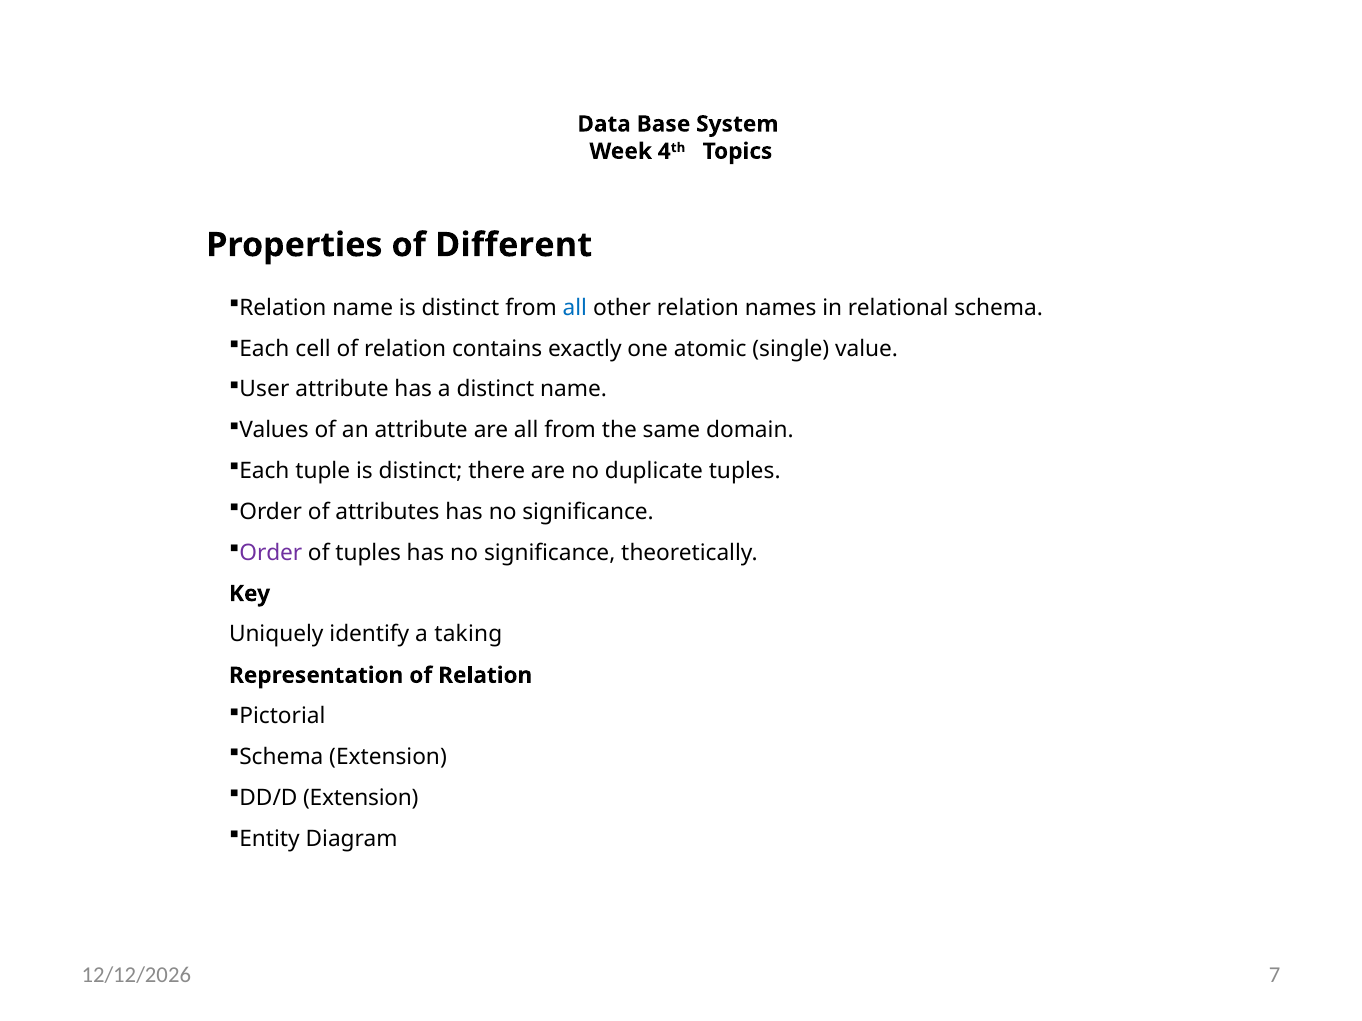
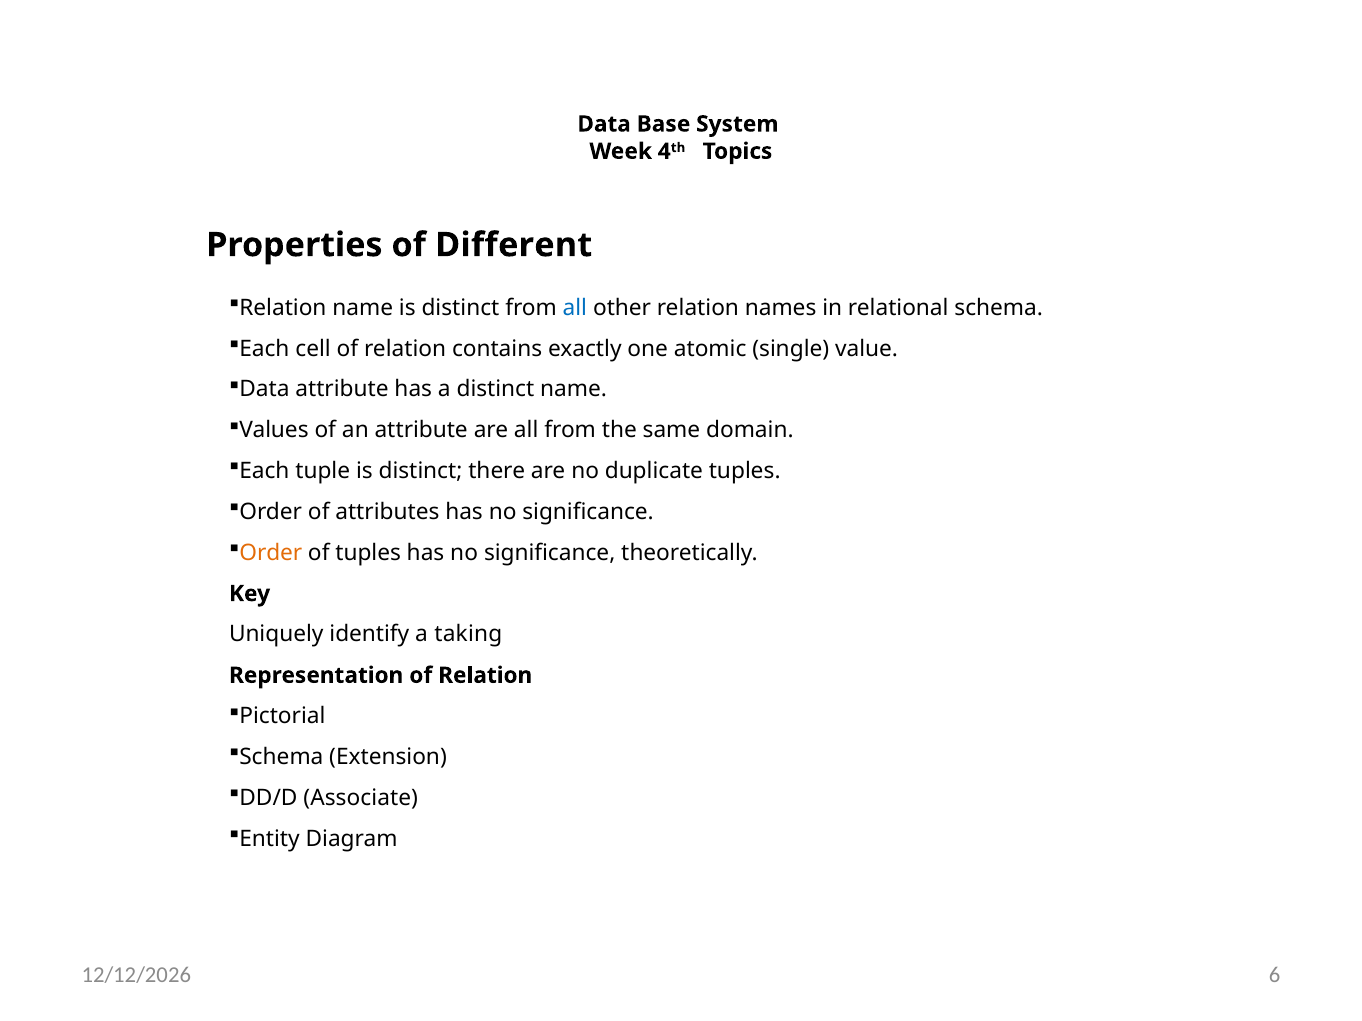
User: User -> Data (264, 390)
Order colour: purple -> orange (271, 553)
DD/D Extension: Extension -> Associate (361, 798)
7: 7 -> 6 (1275, 975)
